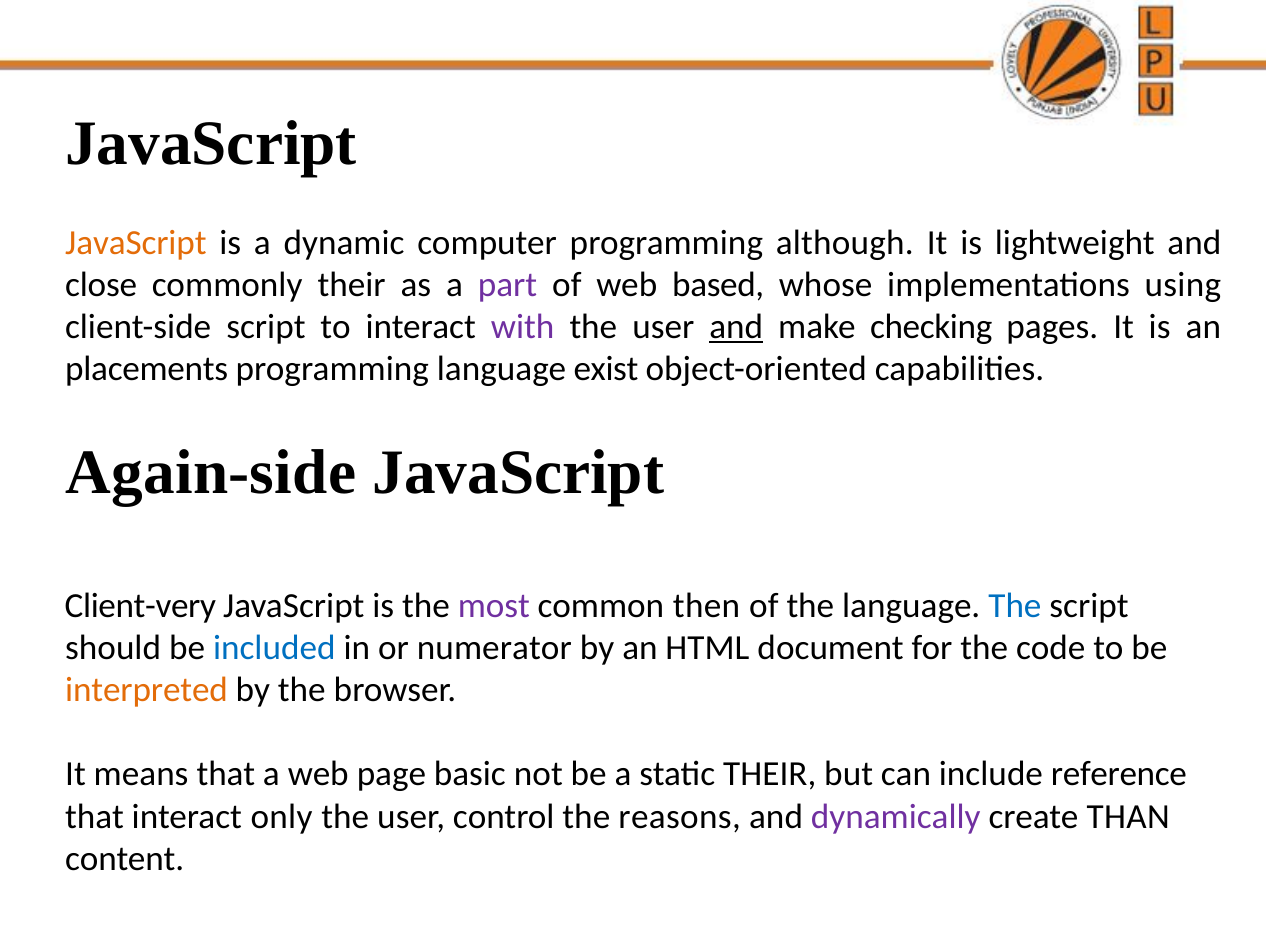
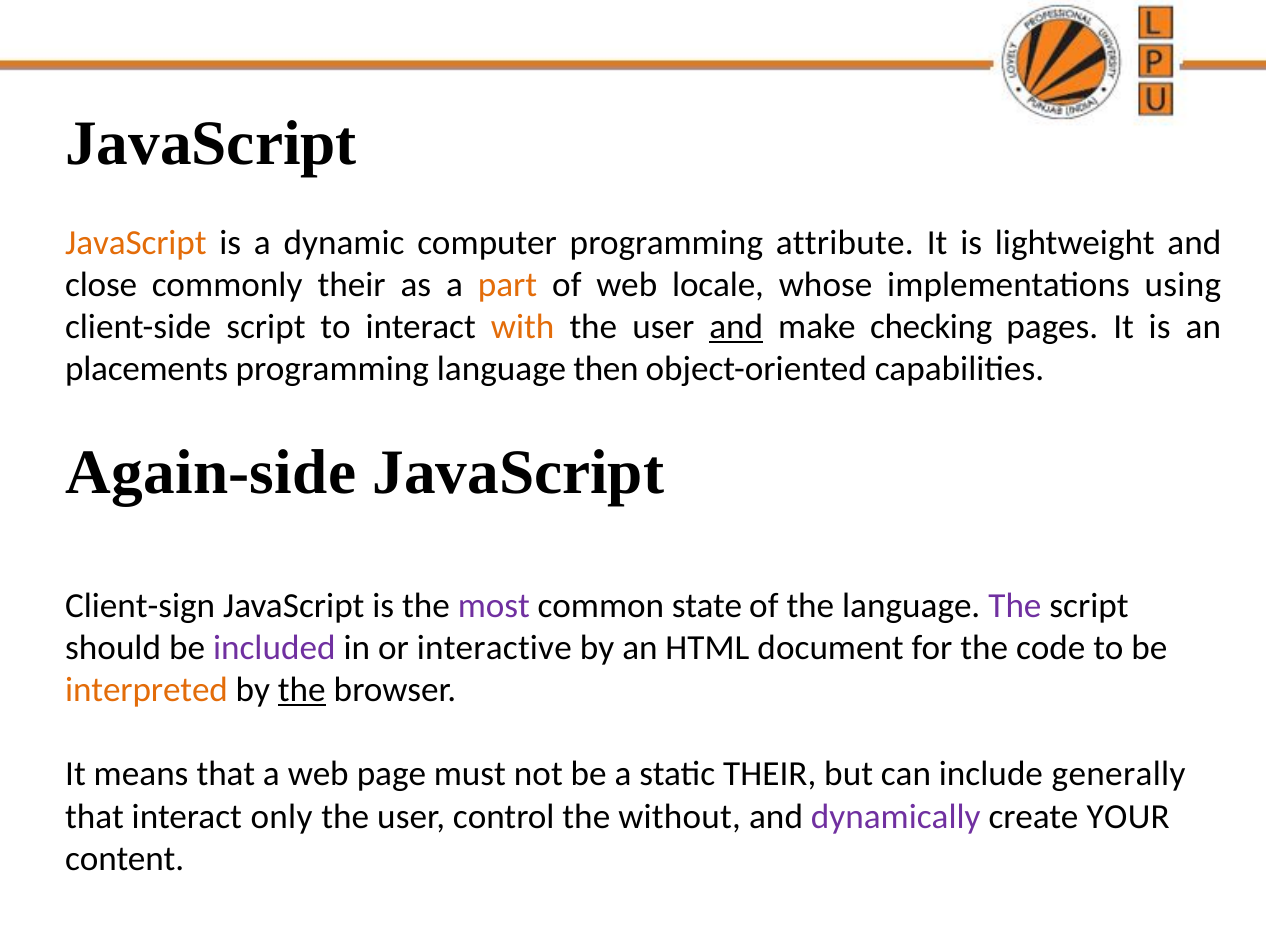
although: although -> attribute (845, 243)
part colour: purple -> orange (508, 285)
based: based -> locale (718, 285)
with colour: purple -> orange (523, 327)
exist: exist -> then (606, 370)
Client-very: Client-very -> Client-sign (140, 606)
then: then -> state (707, 606)
The colour: blue -> purple (1015, 606)
included colour: blue -> purple (274, 648)
numerator: numerator -> interactive (494, 648)
the underline: none -> present (302, 690)
basic: basic -> must (470, 775)
reference: reference -> generally (1119, 775)
reasons: reasons -> without (680, 817)
THAN: THAN -> YOUR (1128, 817)
